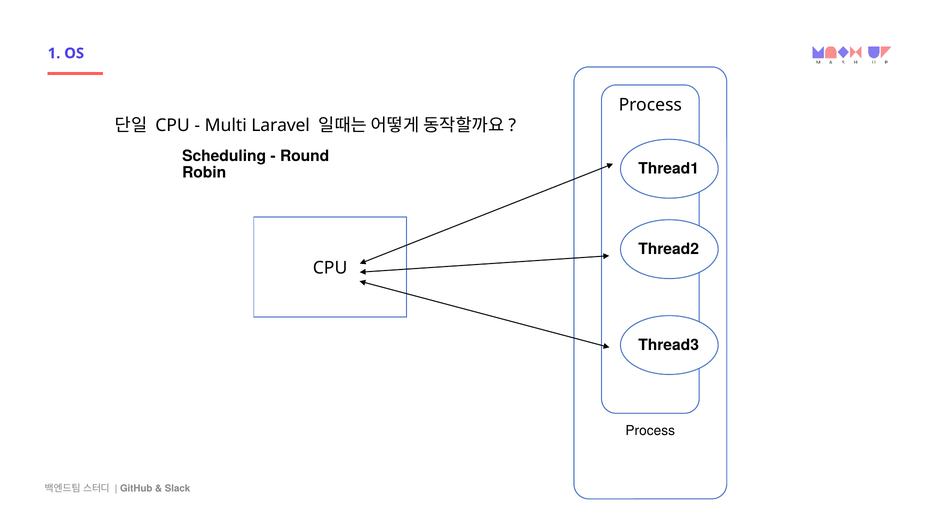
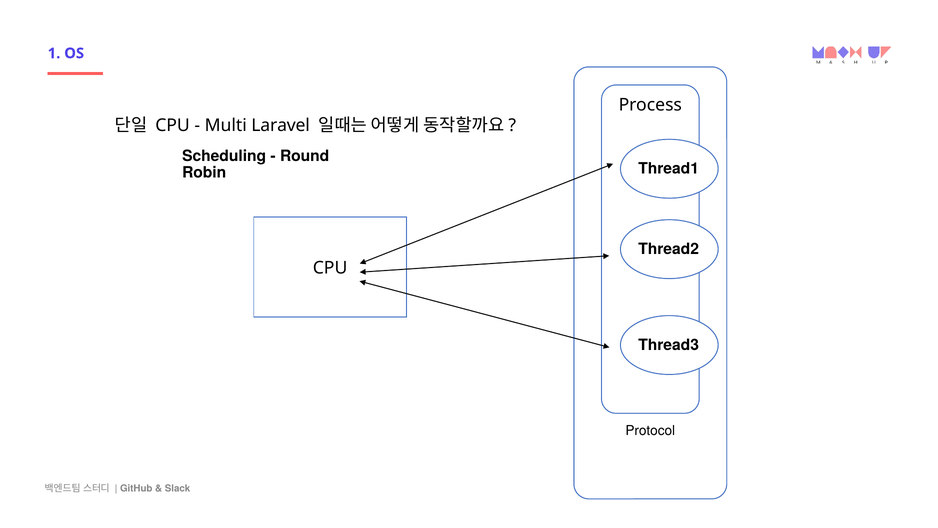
Process: Process -> Protocol (650, 431)
